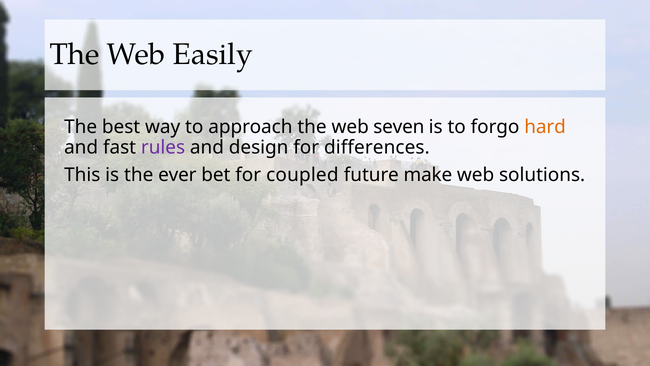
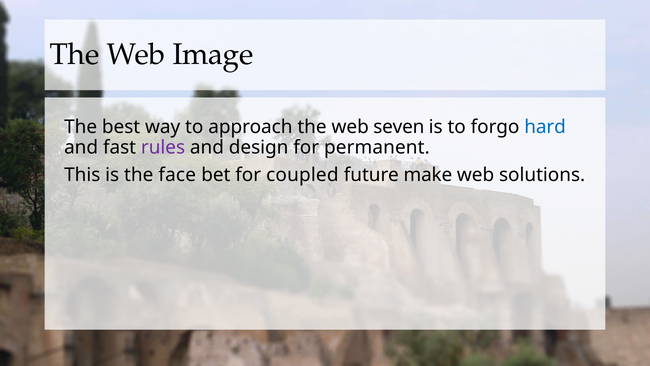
Easily: Easily -> Image (213, 55)
hard colour: orange -> blue (545, 127)
differences: differences -> permanent (377, 147)
ever: ever -> face (177, 175)
